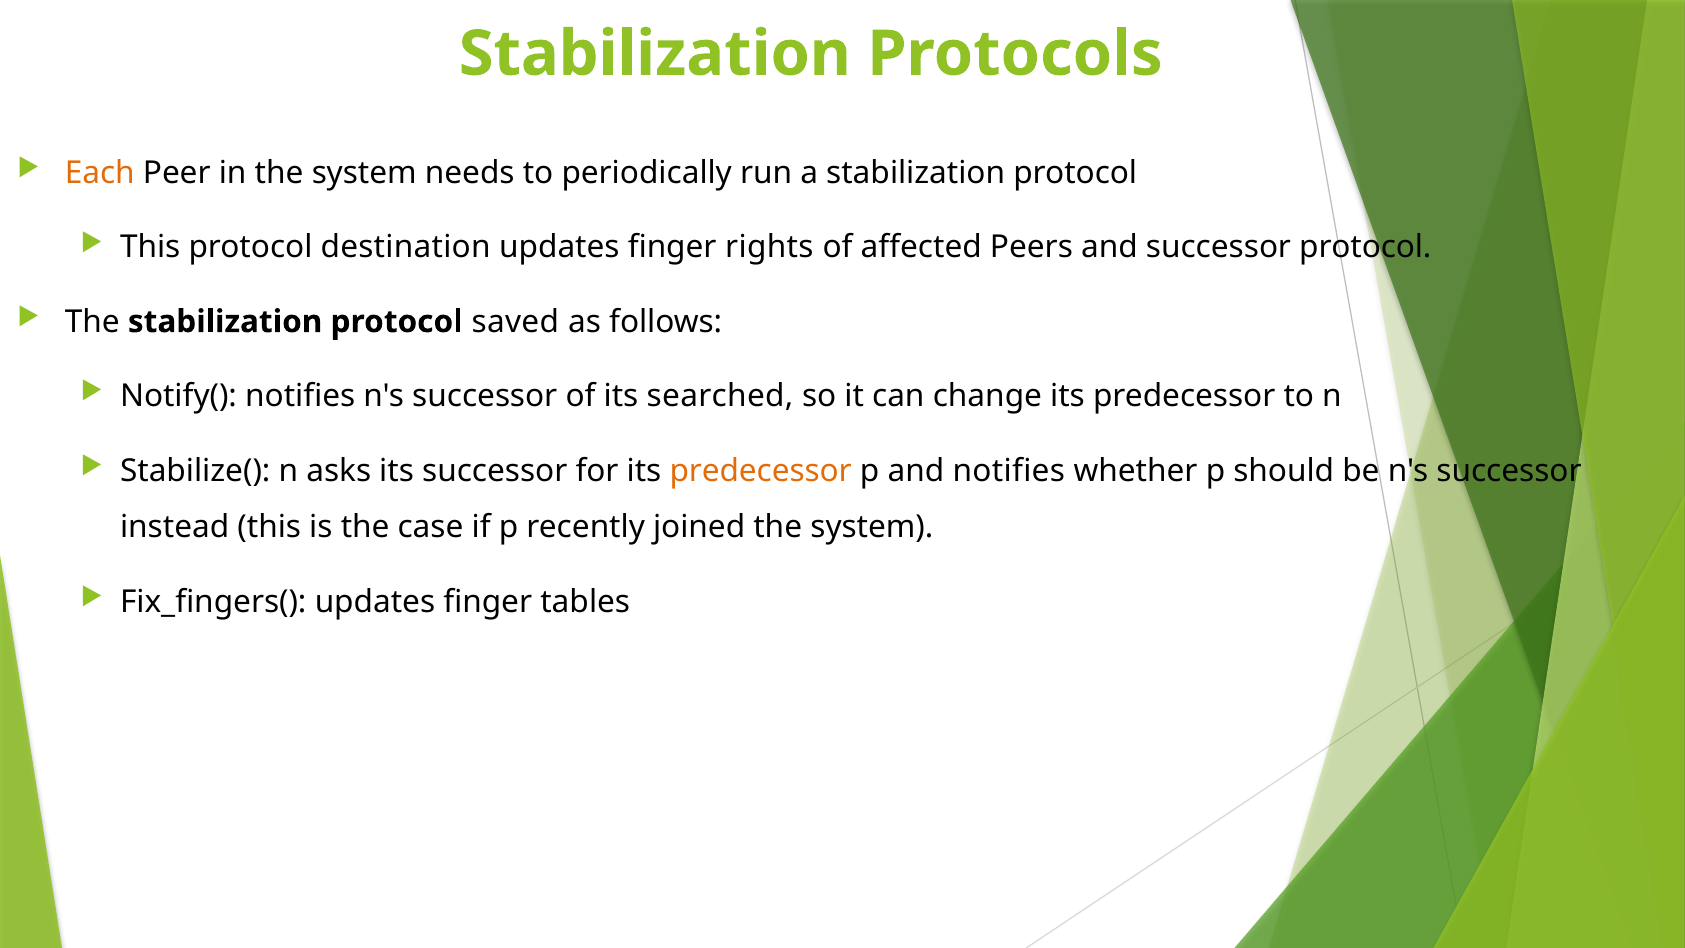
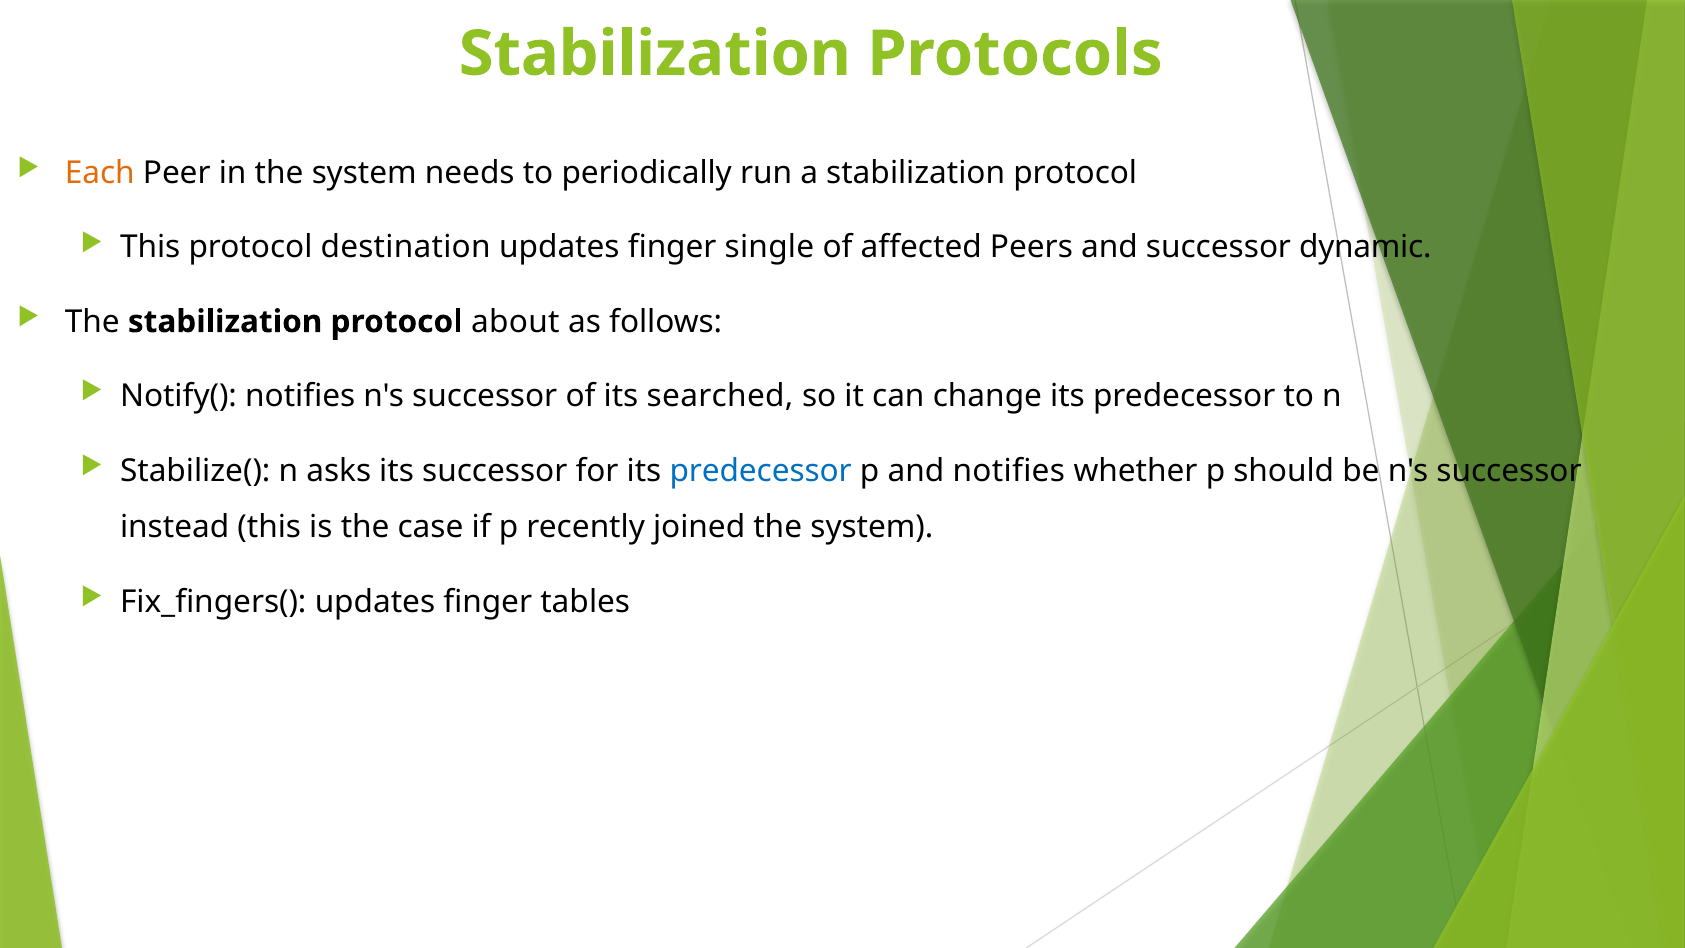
rights: rights -> single (769, 247)
successor protocol: protocol -> dynamic (1365, 247)
saved: saved -> about (515, 322)
predecessor colour: orange -> blue (761, 471)
